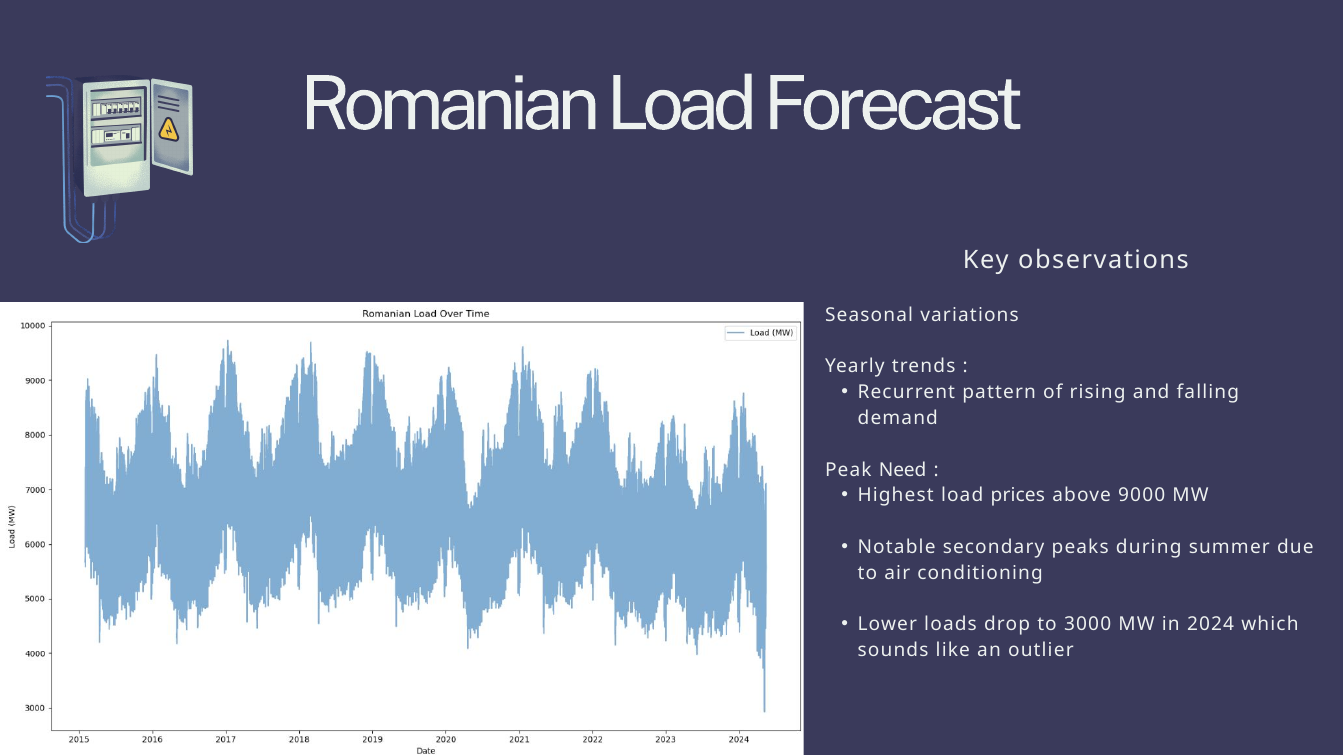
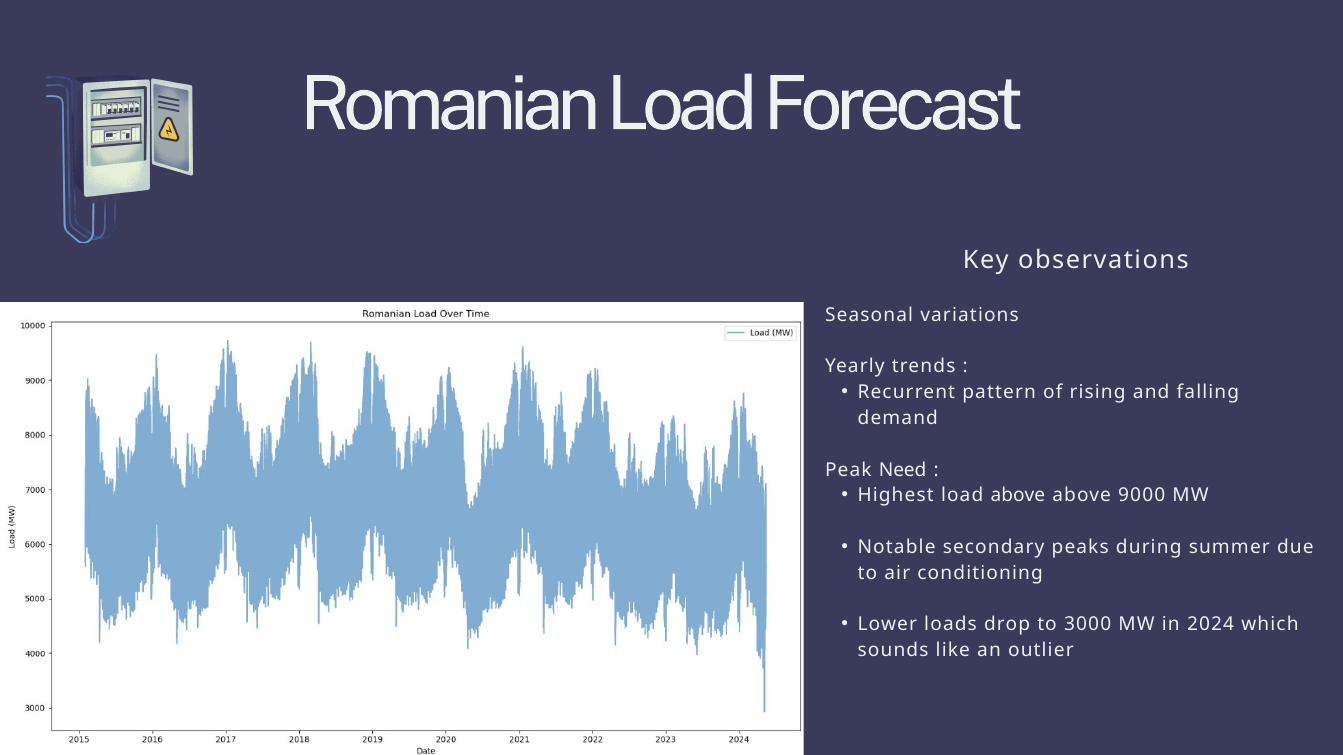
load prices: prices -> above (1018, 496)
